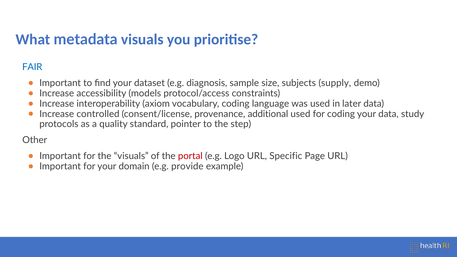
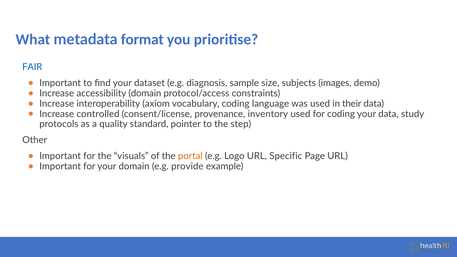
metadata visuals: visuals -> format (142, 39)
supply: supply -> images (335, 83)
accessibility models: models -> domain (145, 93)
later: later -> their (352, 104)
additional: additional -> inventory (268, 114)
portal colour: red -> orange (190, 156)
